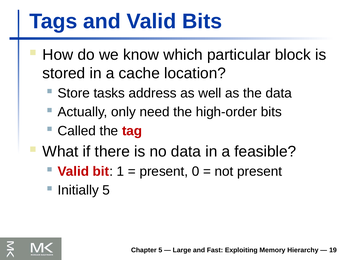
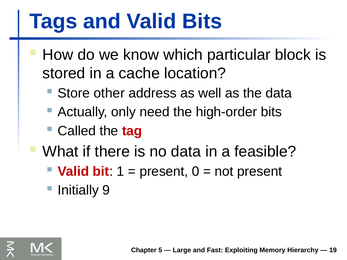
tasks: tasks -> other (109, 93)
Initially 5: 5 -> 9 (106, 190)
